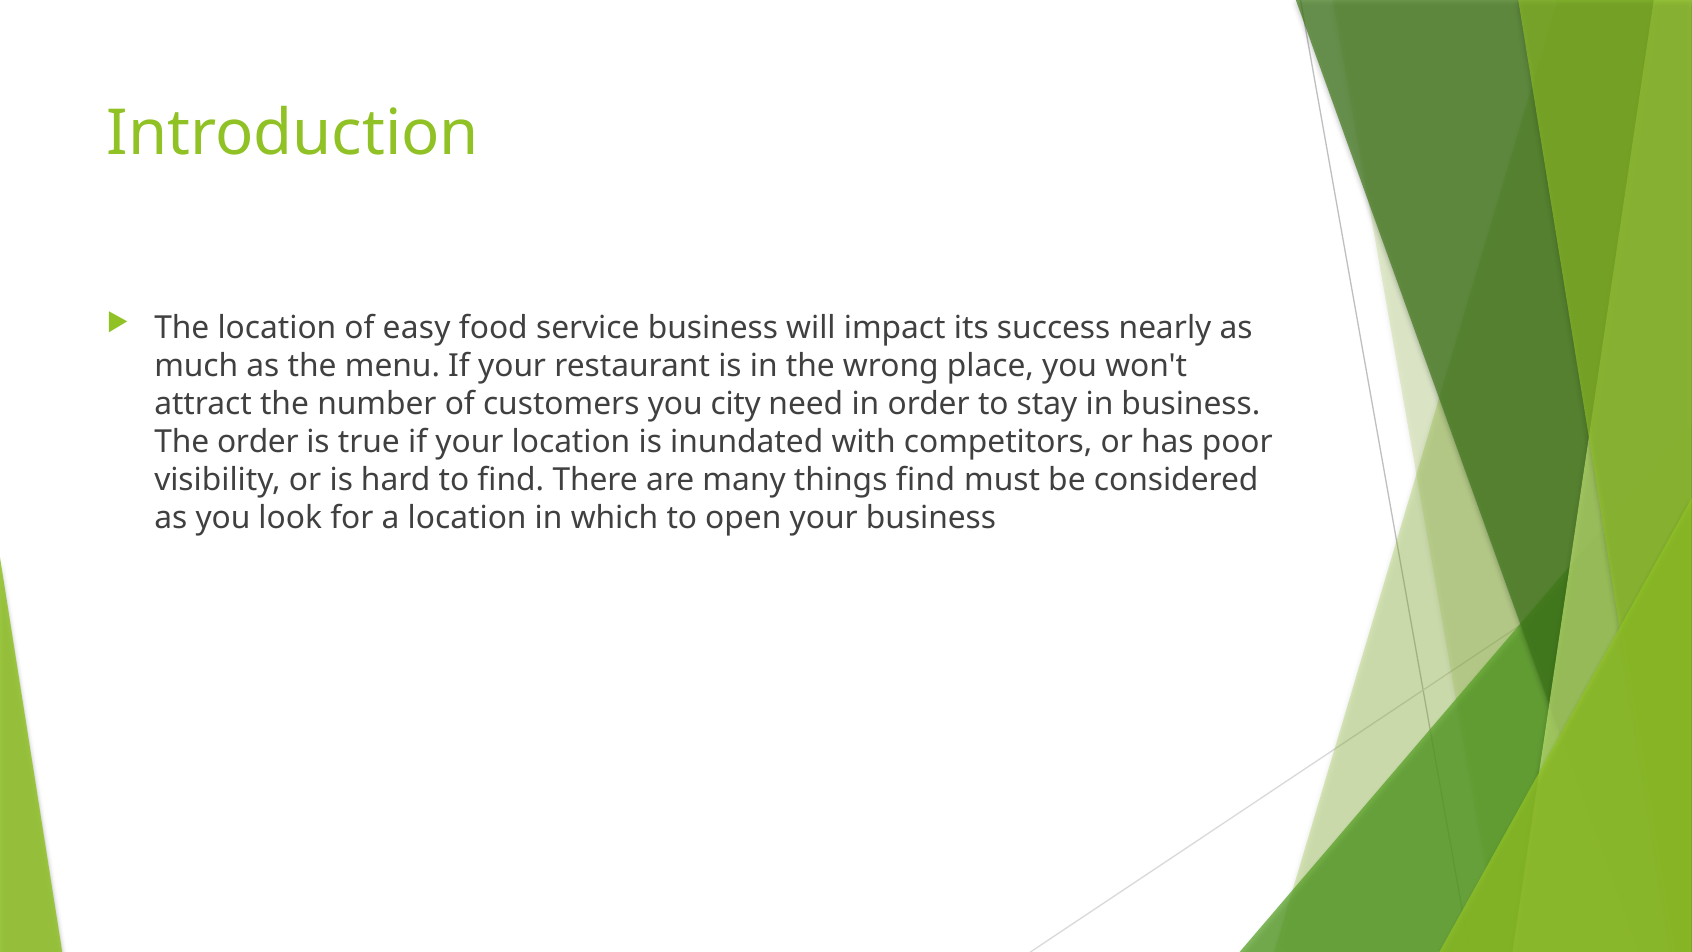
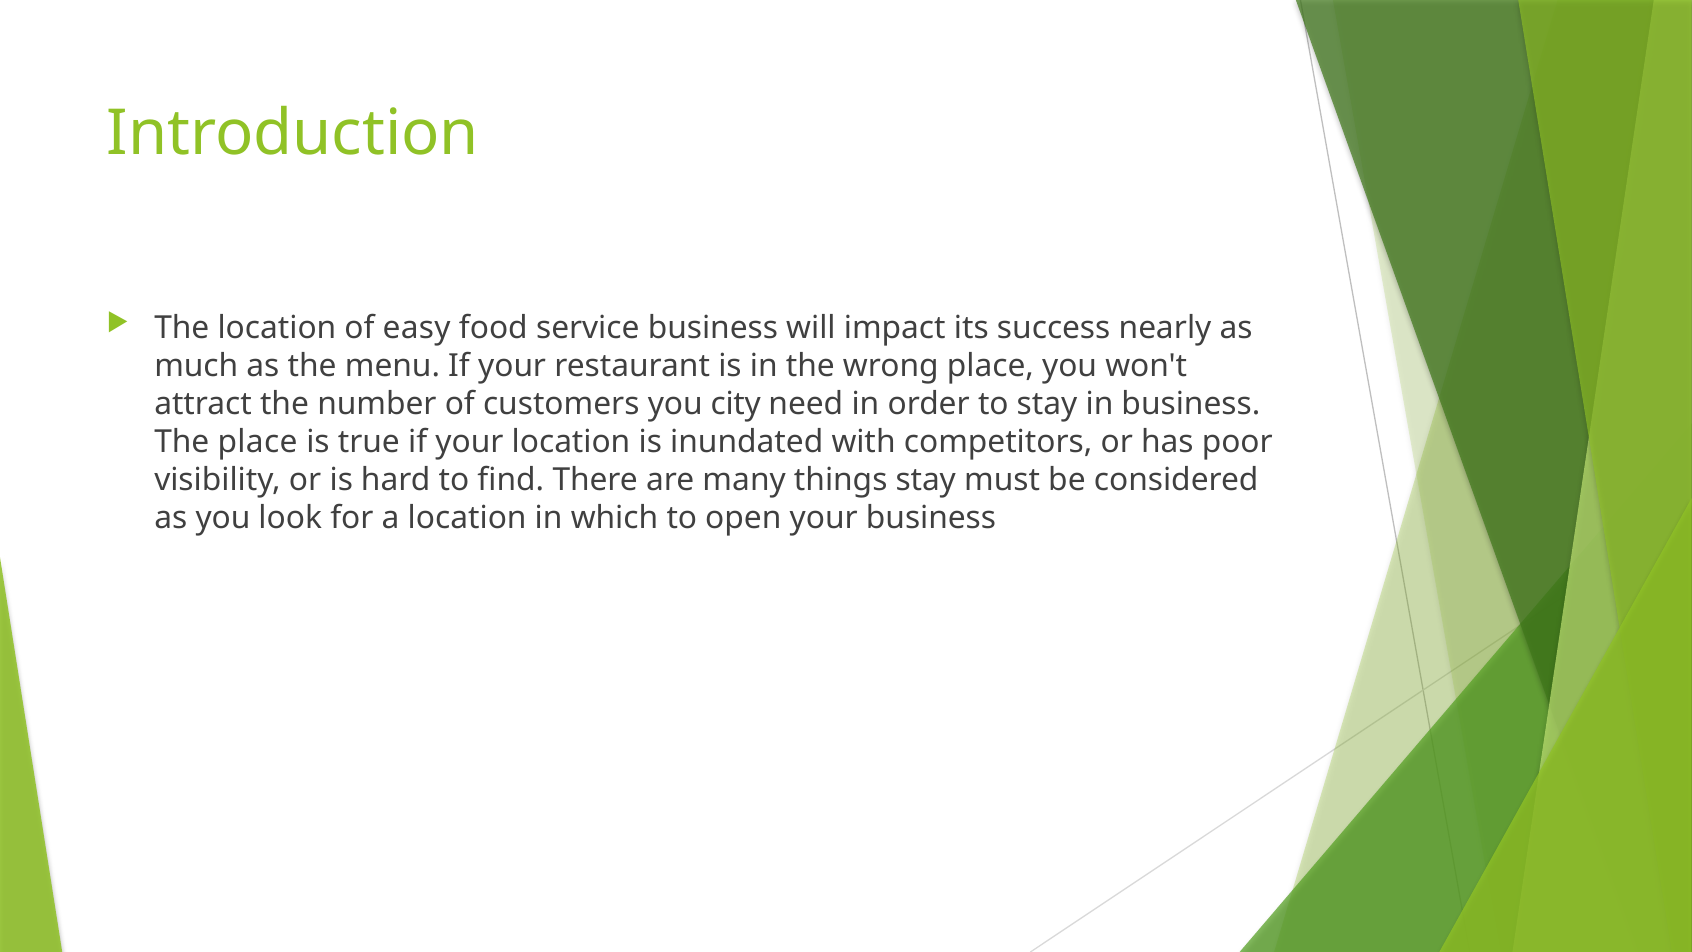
The order: order -> place (258, 442)
things find: find -> stay (926, 480)
